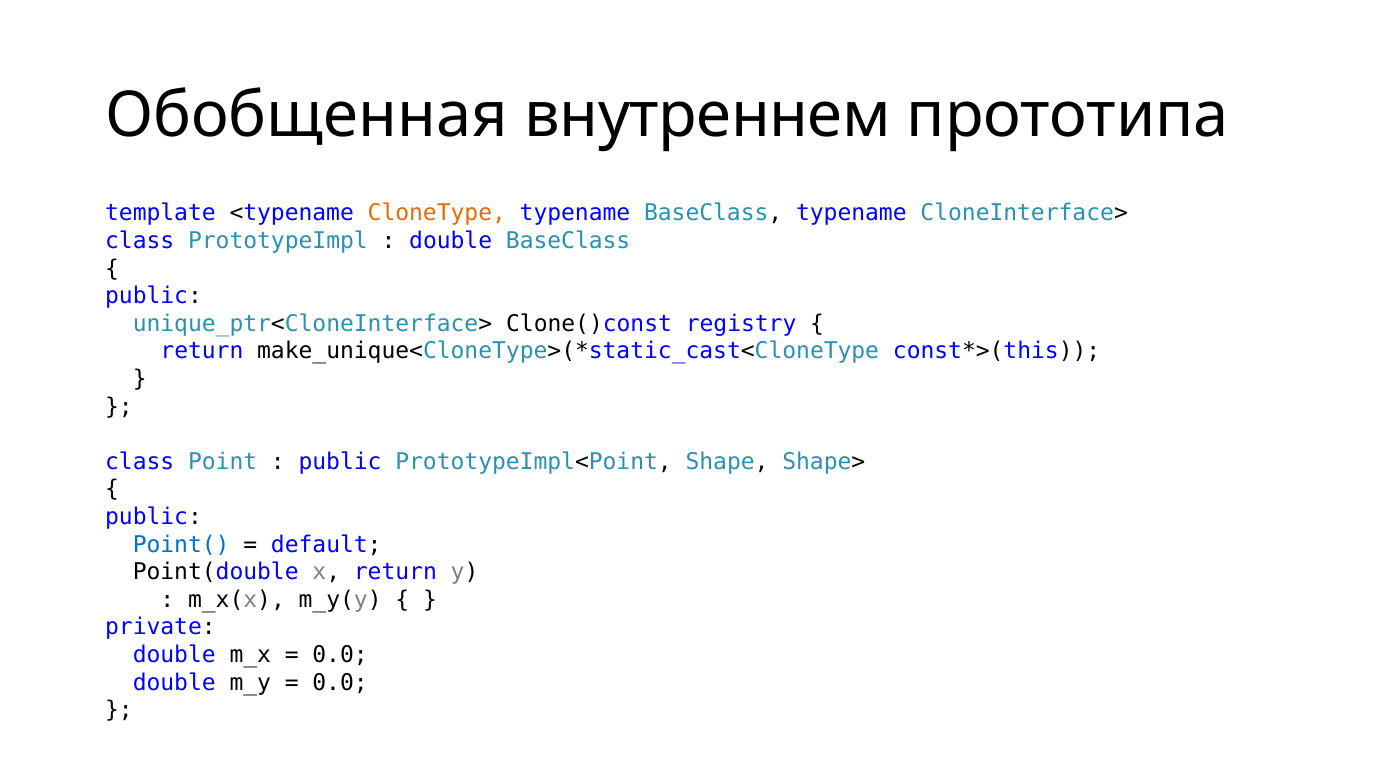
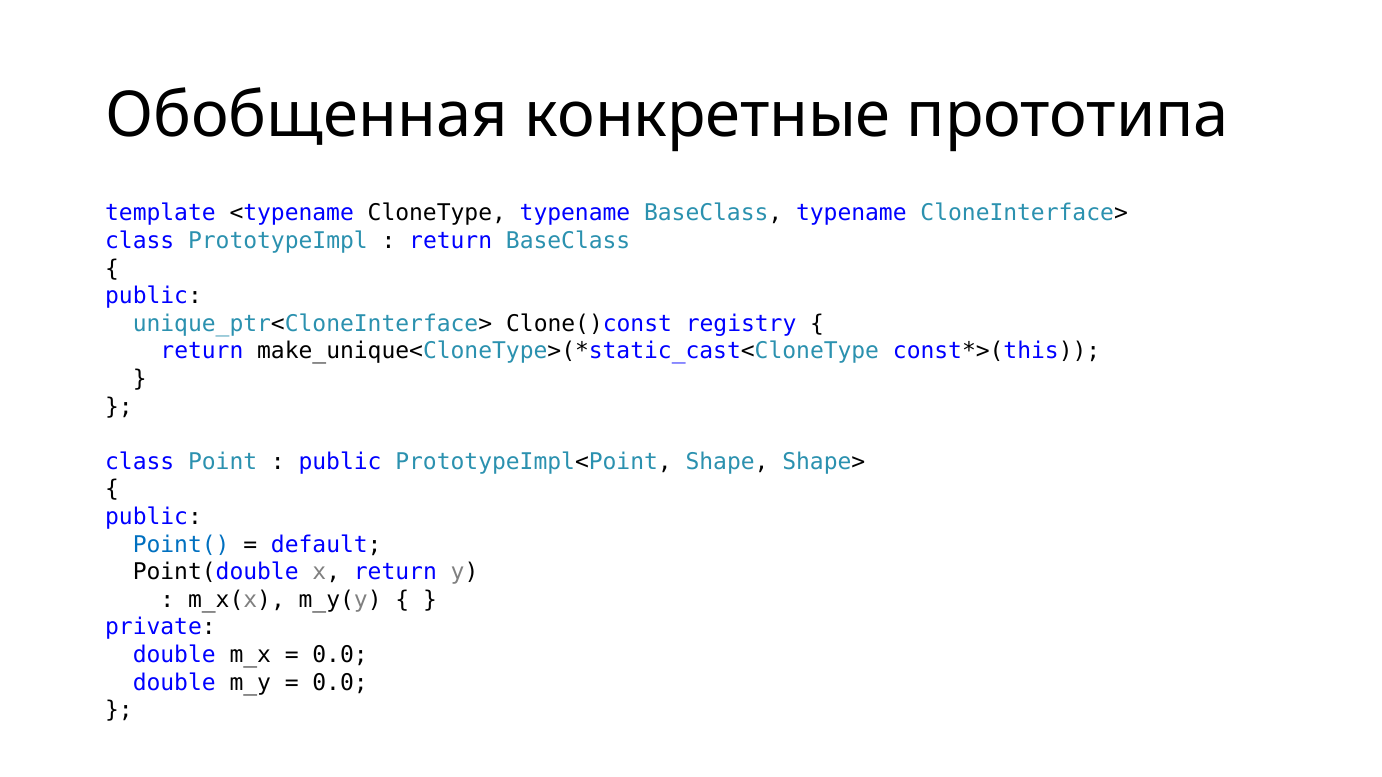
внутреннем: внутреннем -> конкретные (708, 116)
CloneType colour: orange -> black (437, 213)
double: double -> return (451, 241)
